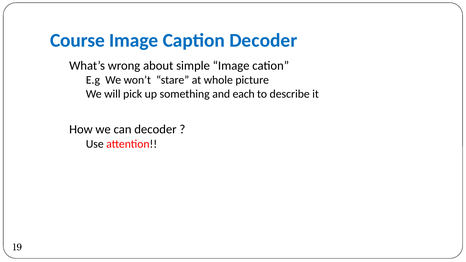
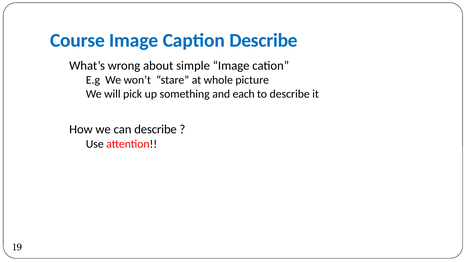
Caption Decoder: Decoder -> Describe (264, 40)
can decoder: decoder -> describe (156, 129)
